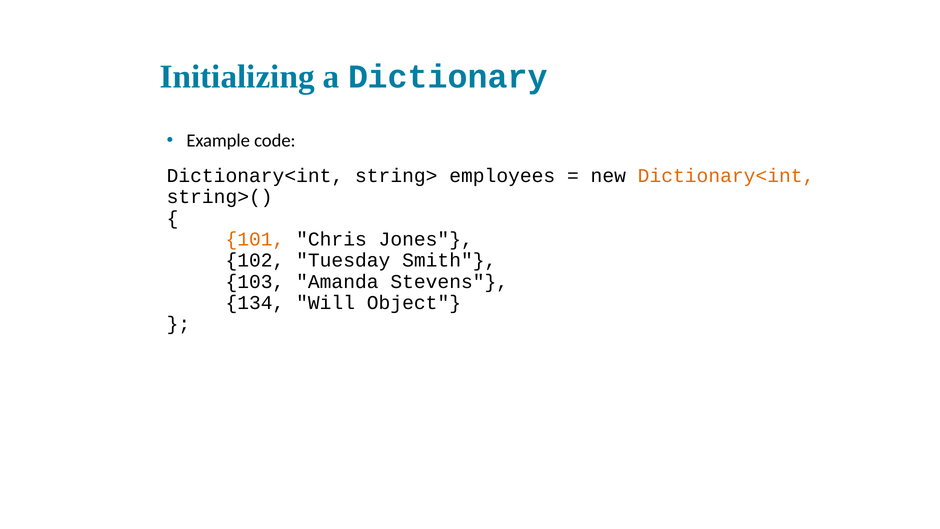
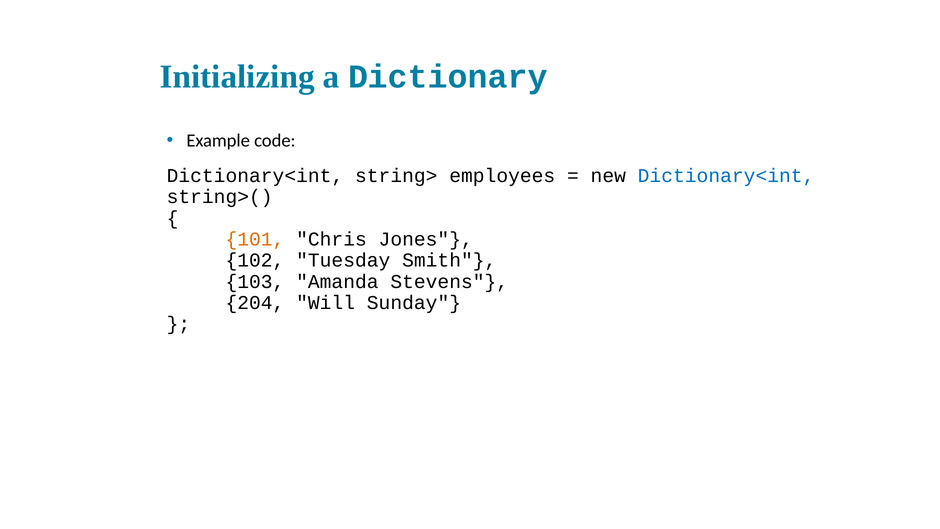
Dictionary<int colour: orange -> blue (726, 176)
134: 134 -> 204 (255, 303)
Object: Object -> Sunday (414, 303)
